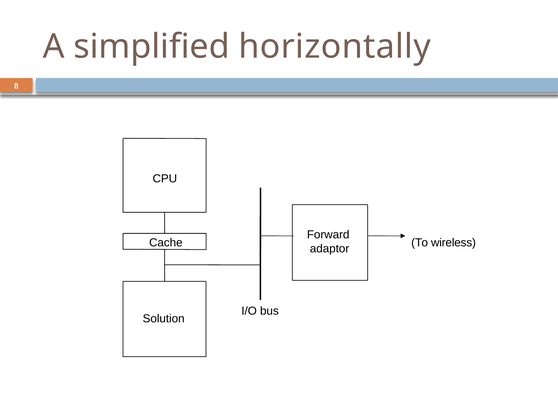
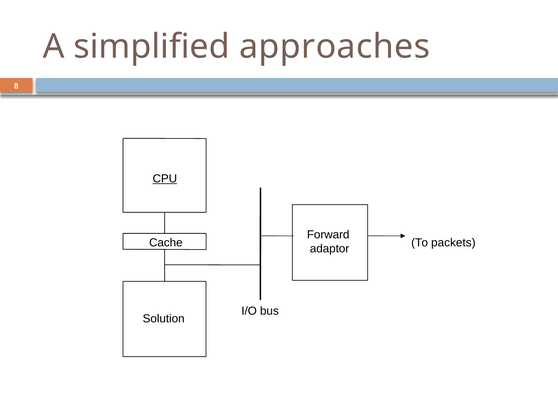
horizontally: horizontally -> approaches (335, 47)
CPU underline: none -> present (165, 179)
wireless: wireless -> packets (453, 243)
